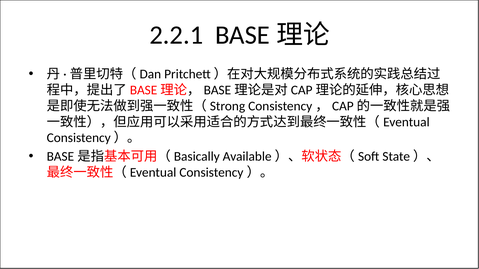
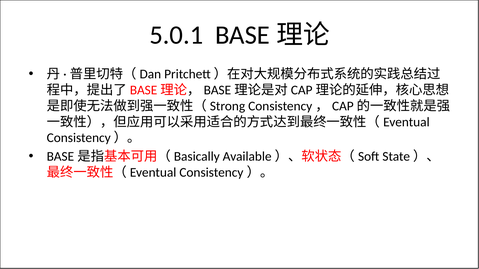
2.2.1: 2.2.1 -> 5.0.1 (176, 35)
